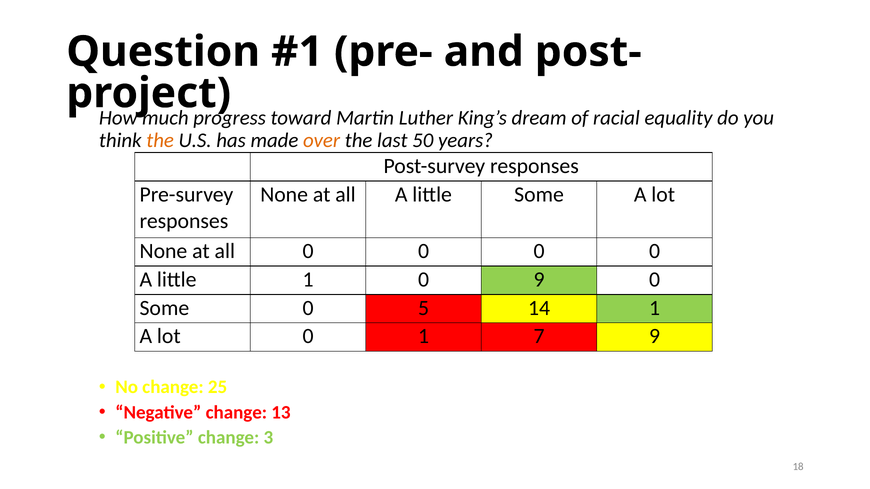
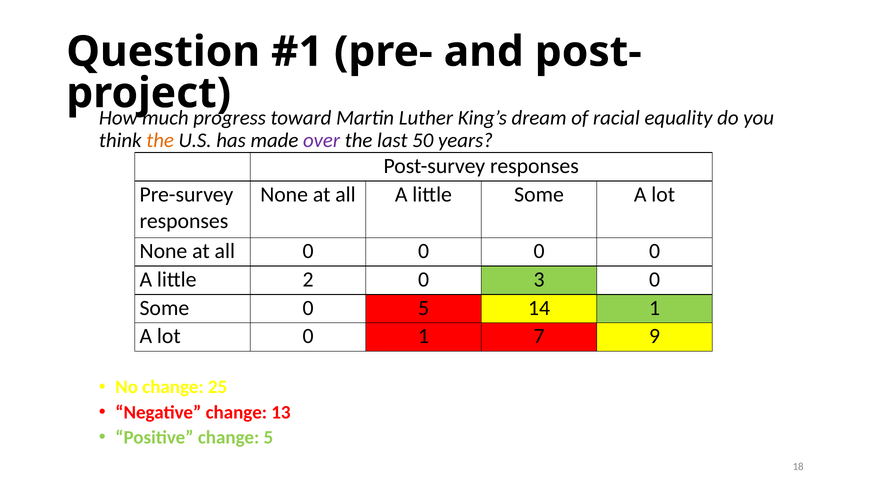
over colour: orange -> purple (322, 140)
little 1: 1 -> 2 (308, 280)
0 9: 9 -> 3 (539, 280)
change 3: 3 -> 5 (268, 438)
